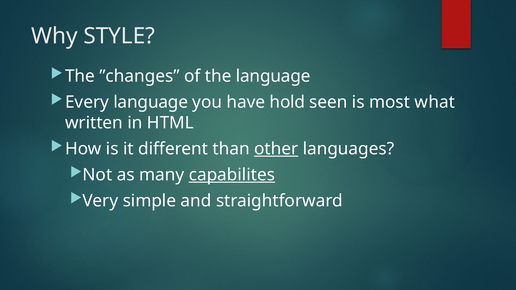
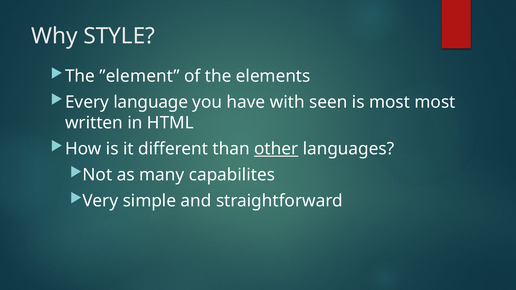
”changes: ”changes -> ”element (139, 76)
the language: language -> elements (273, 76)
hold: hold -> with (287, 102)
most what: what -> most (435, 102)
capabilites underline: present -> none (232, 175)
